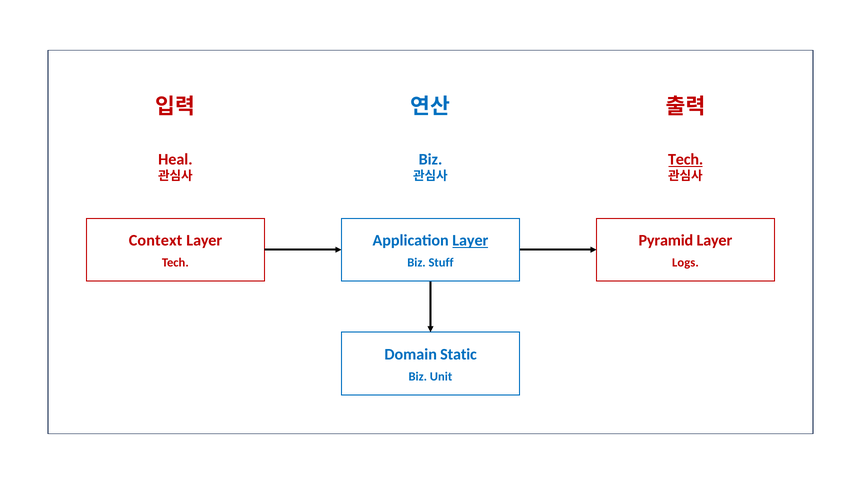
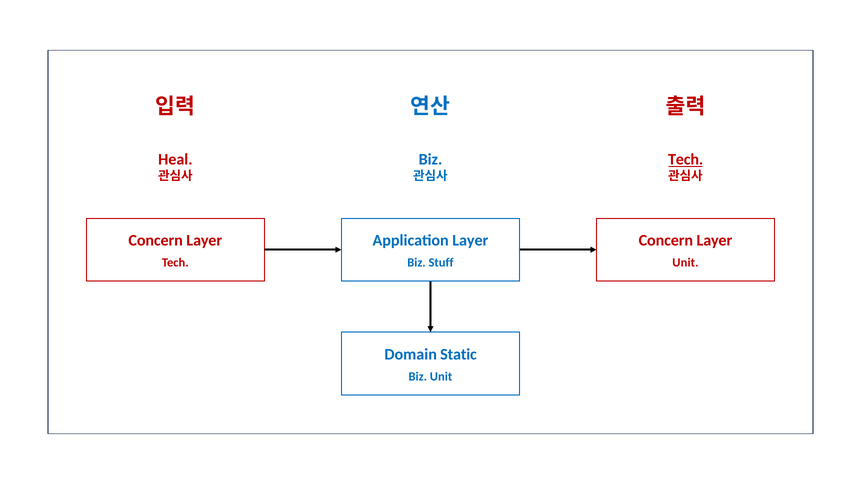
Context: Context -> Concern (156, 241)
Layer underline: present -> none (470, 241)
Layer Pyramid: Pyramid -> Concern (666, 241)
Tech Logs: Logs -> Unit (685, 263)
